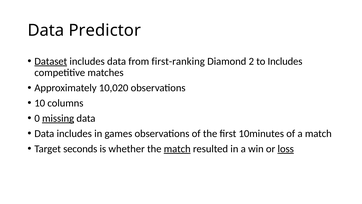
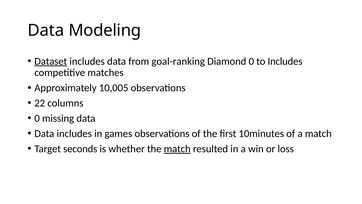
Predictor: Predictor -> Modeling (105, 30)
first-ranking: first-ranking -> goal-ranking (178, 61)
Diamond 2: 2 -> 0 (251, 61)
10,020: 10,020 -> 10,005 (114, 88)
10: 10 -> 22 (40, 103)
missing underline: present -> none (58, 118)
loss underline: present -> none (286, 148)
